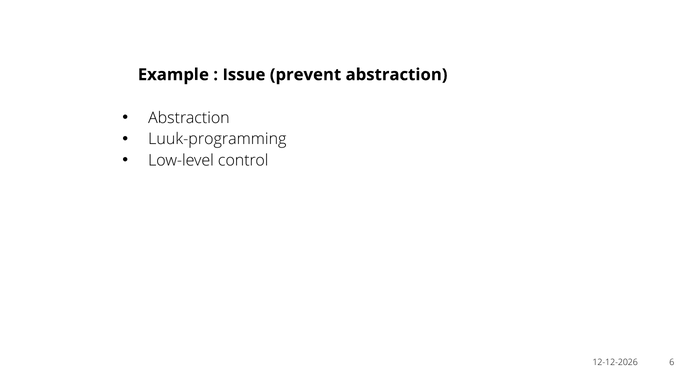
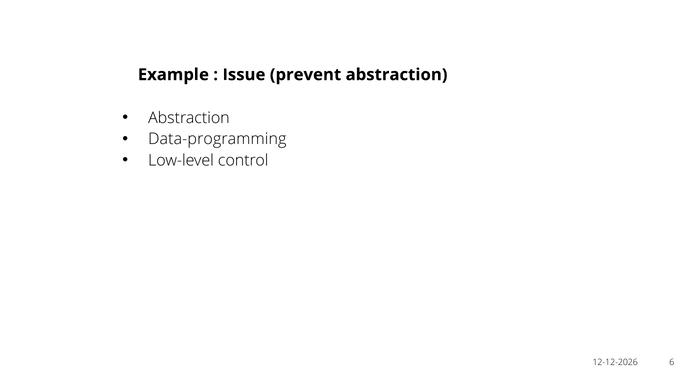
Luuk-programming: Luuk-programming -> Data-programming (217, 139)
